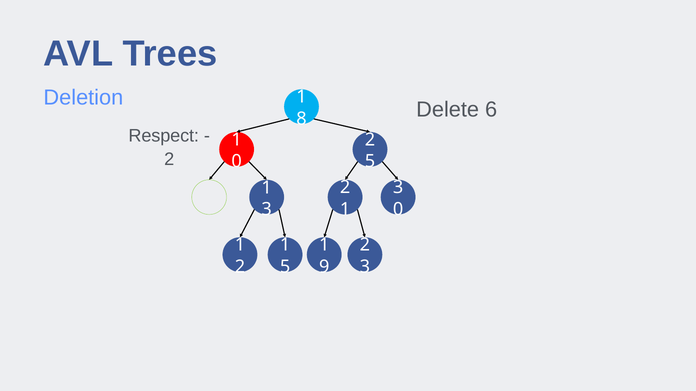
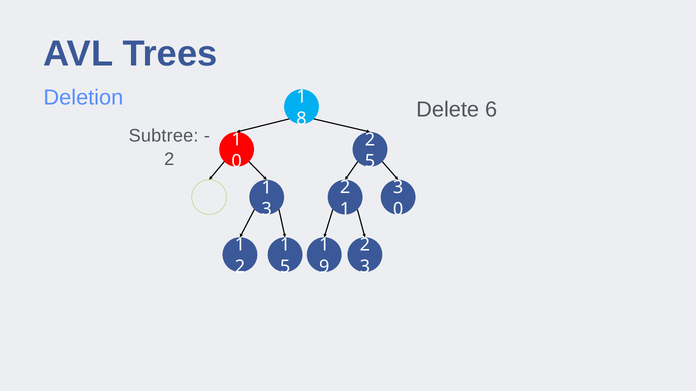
Respect: Respect -> Subtree (164, 136)
